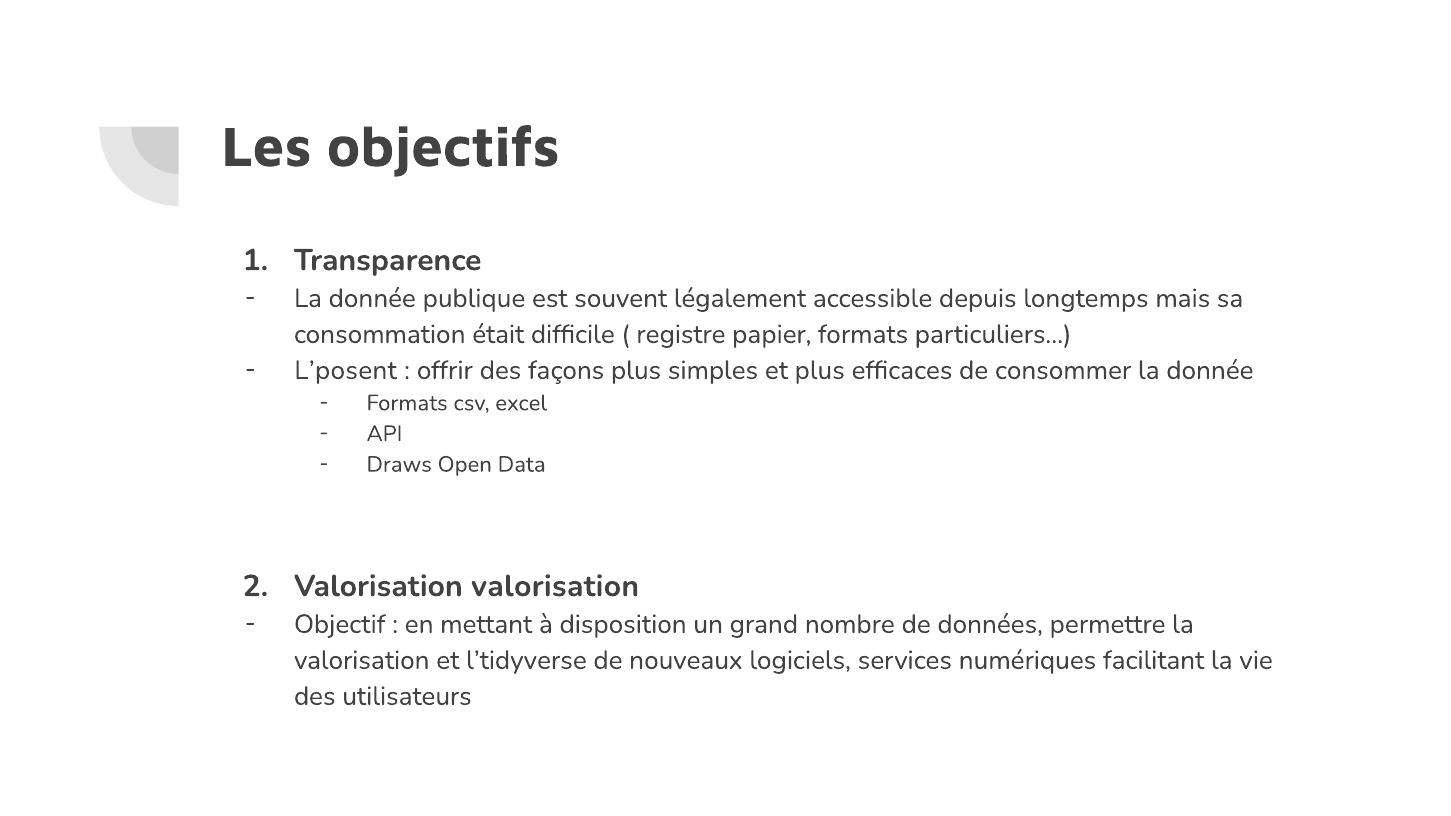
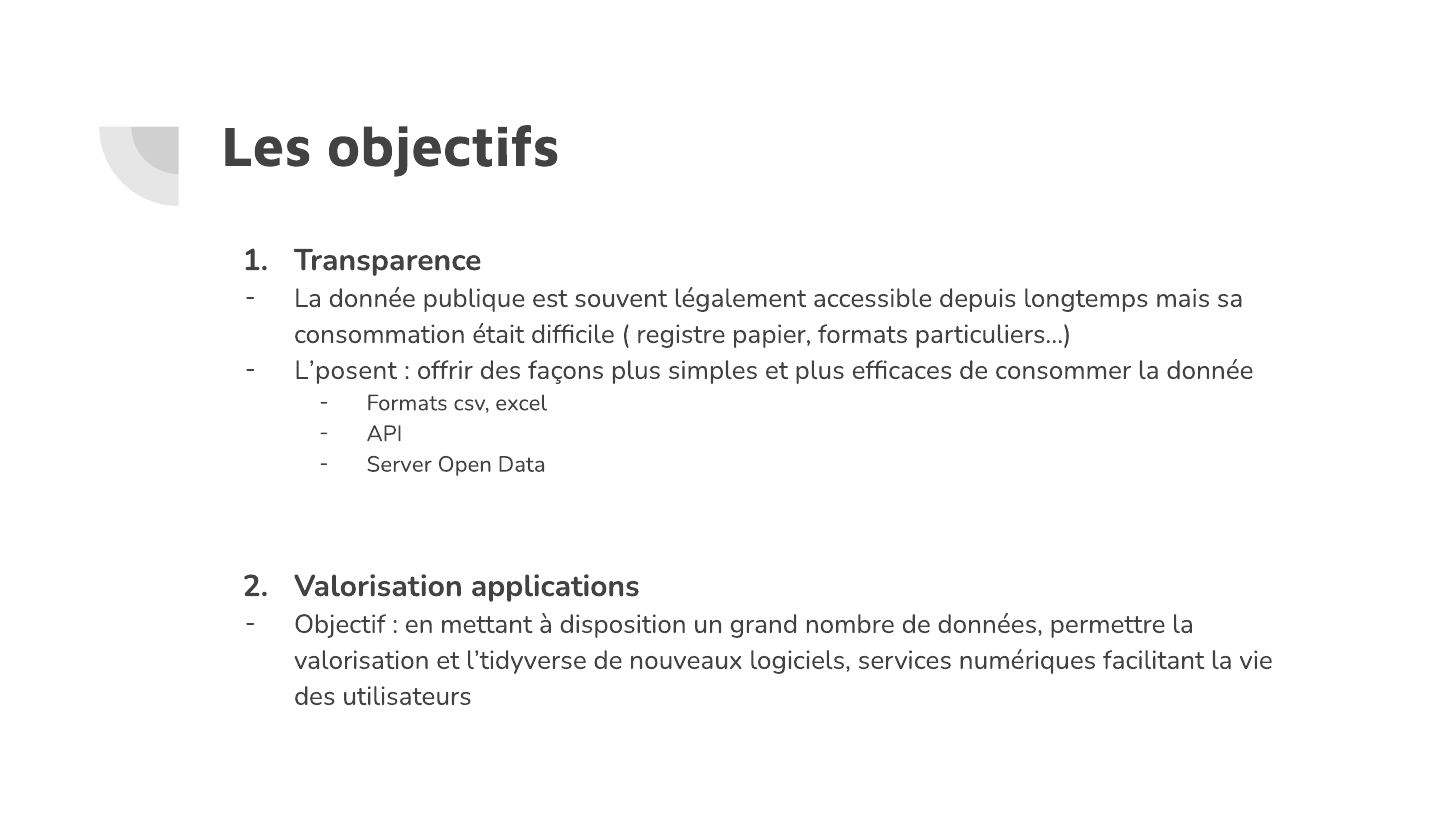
Draws: Draws -> Server (399, 464)
Valorisation valorisation: valorisation -> applications (555, 586)
